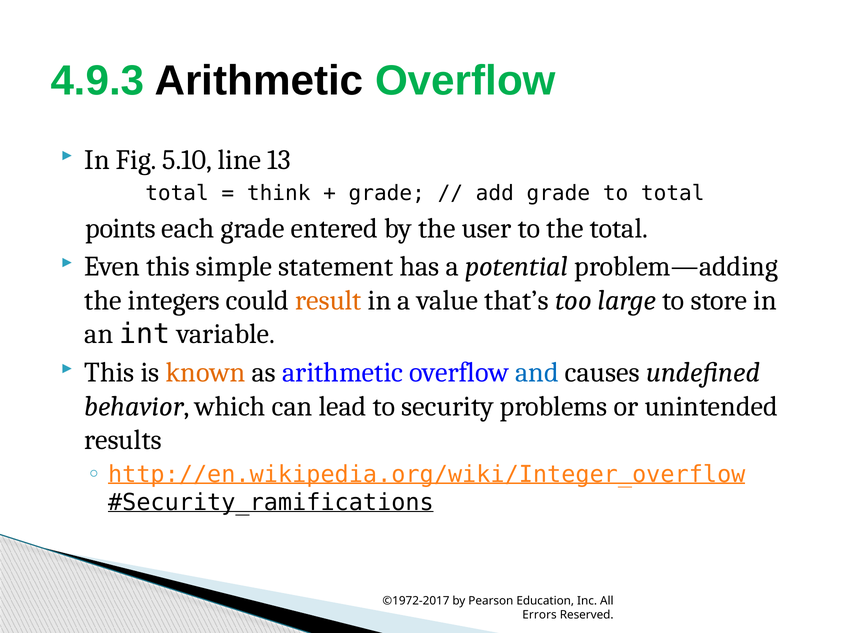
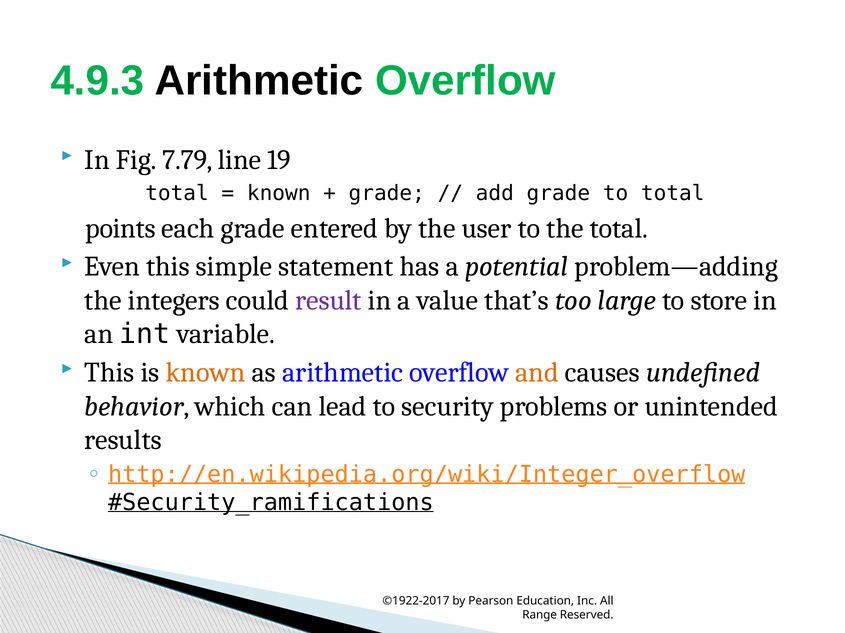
5.10: 5.10 -> 7.79 (187, 160)
13: 13 -> 19 (279, 160)
think: think -> known (279, 194)
result colour: orange -> purple (328, 301)
and colour: blue -> orange (537, 373)
©1972-2017: ©1972-2017 -> ©1922-2017 (416, 601)
Errors: Errors -> Range (540, 615)
